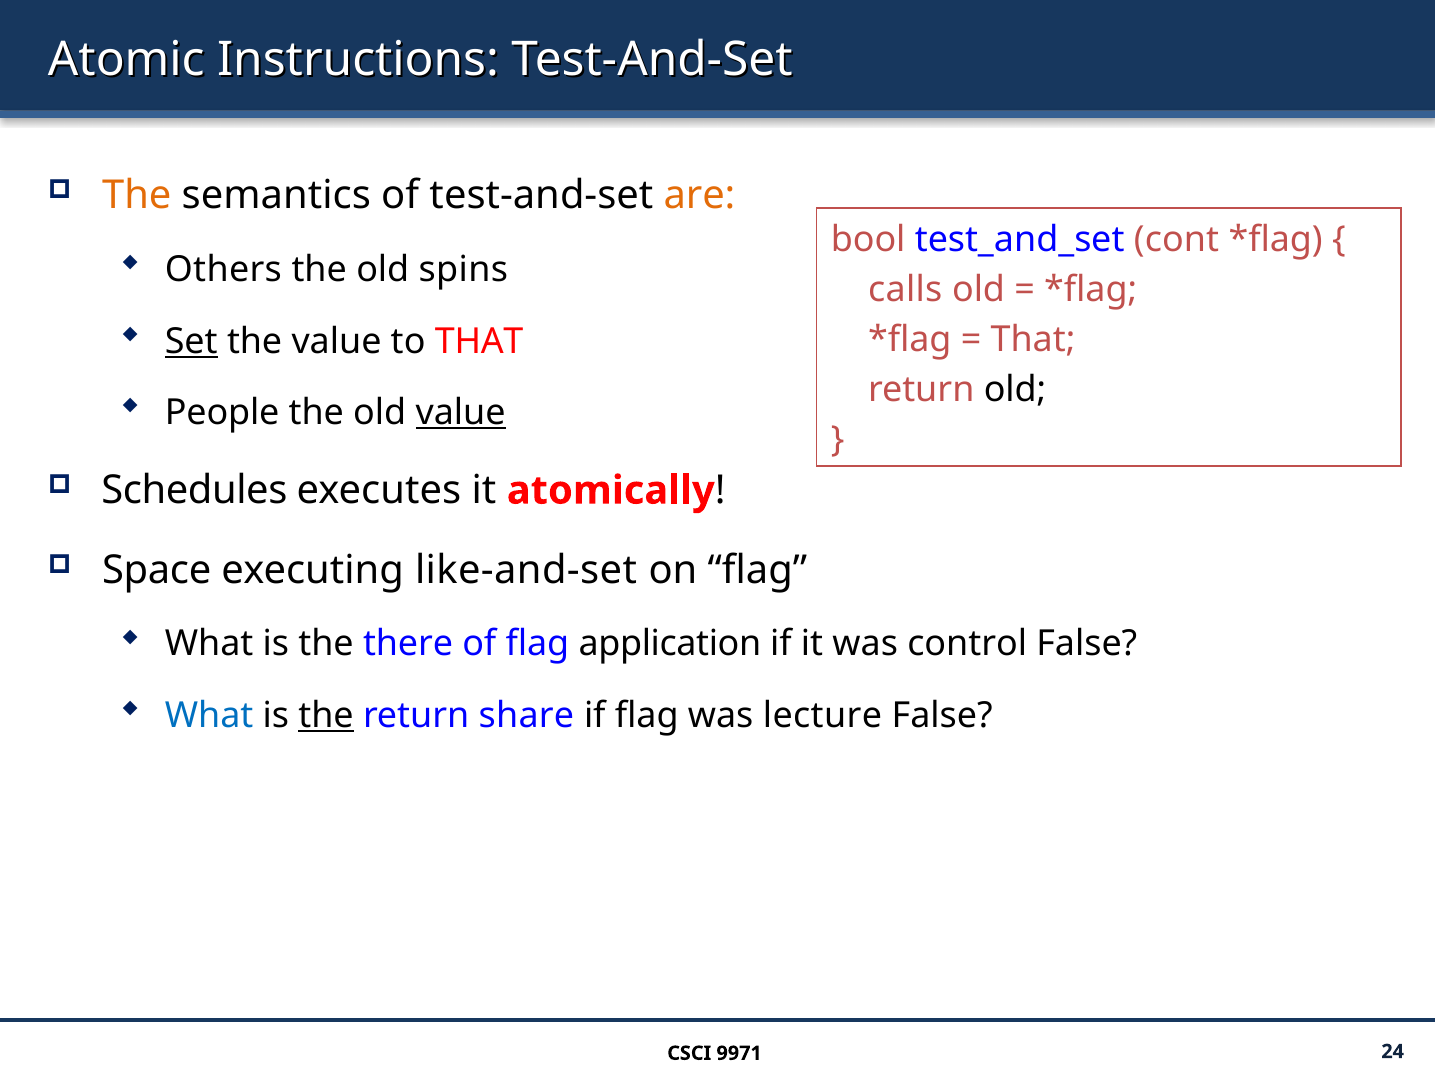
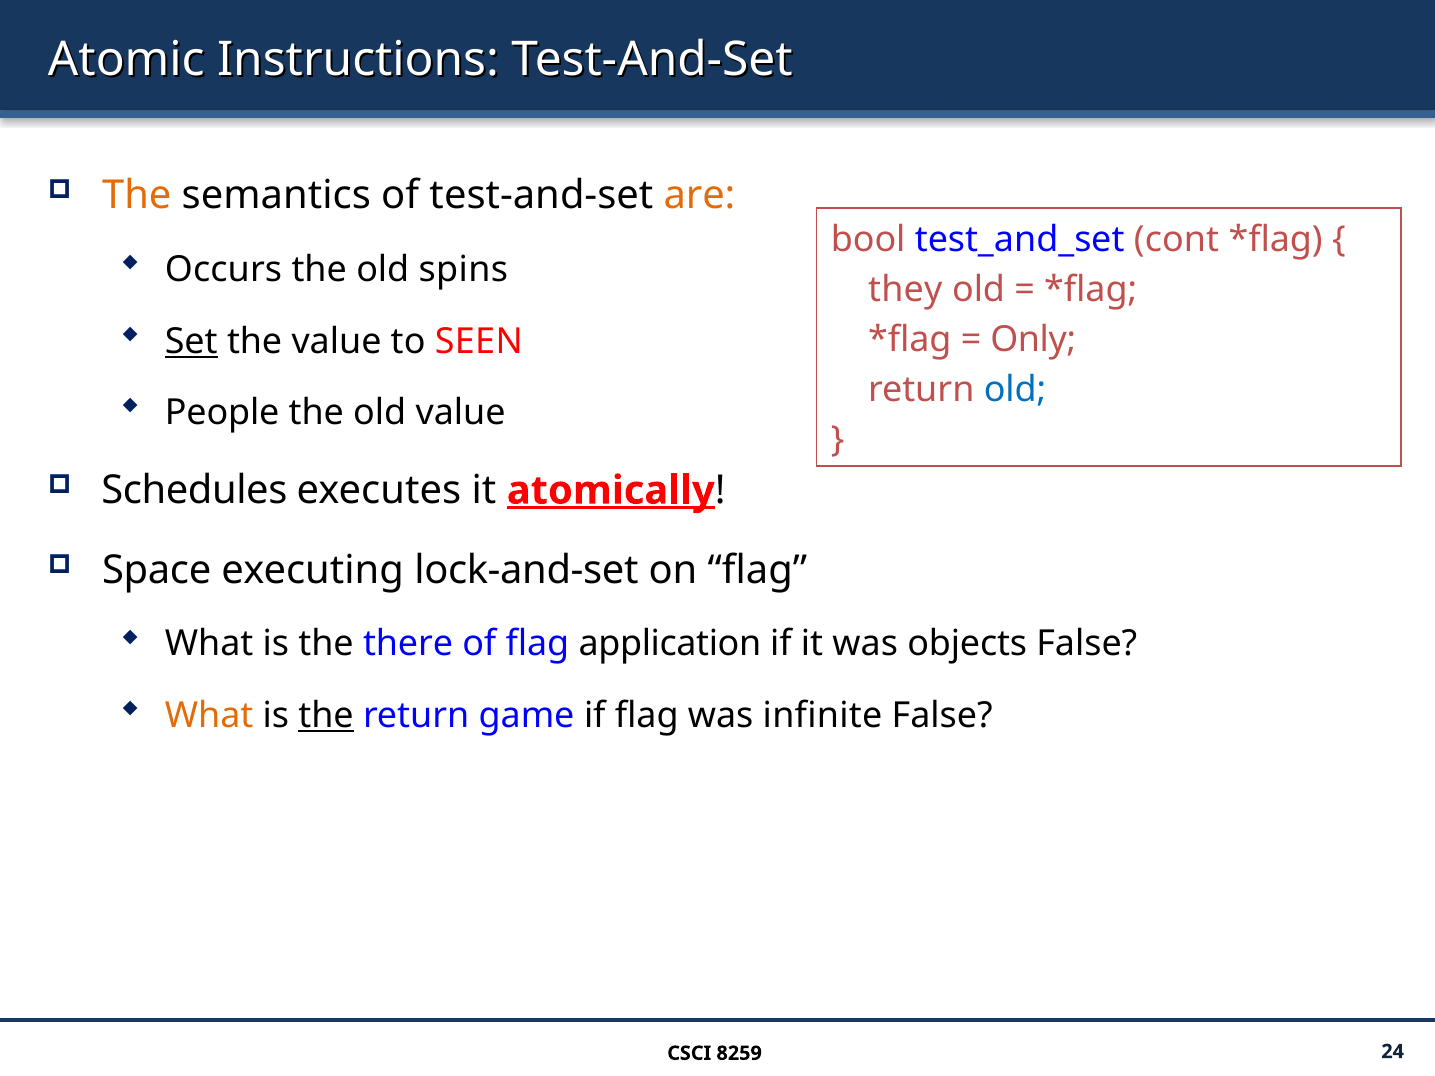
Others: Others -> Occurs (223, 270)
calls: calls -> they (905, 289)
to THAT: THAT -> SEEN (479, 341)
That: That -> Only (1033, 340)
old colour: black -> blue (1015, 390)
value underline: present -> none (461, 413)
atomically underline: none -> present (611, 491)
like-and-set: like-and-set -> lock-and-set (526, 570)
control: control -> objects (967, 644)
What colour: blue -> orange (209, 716)
share: share -> game (527, 716)
lecture: lecture -> infinite (823, 716)
9971: 9971 -> 8259 (739, 1054)
